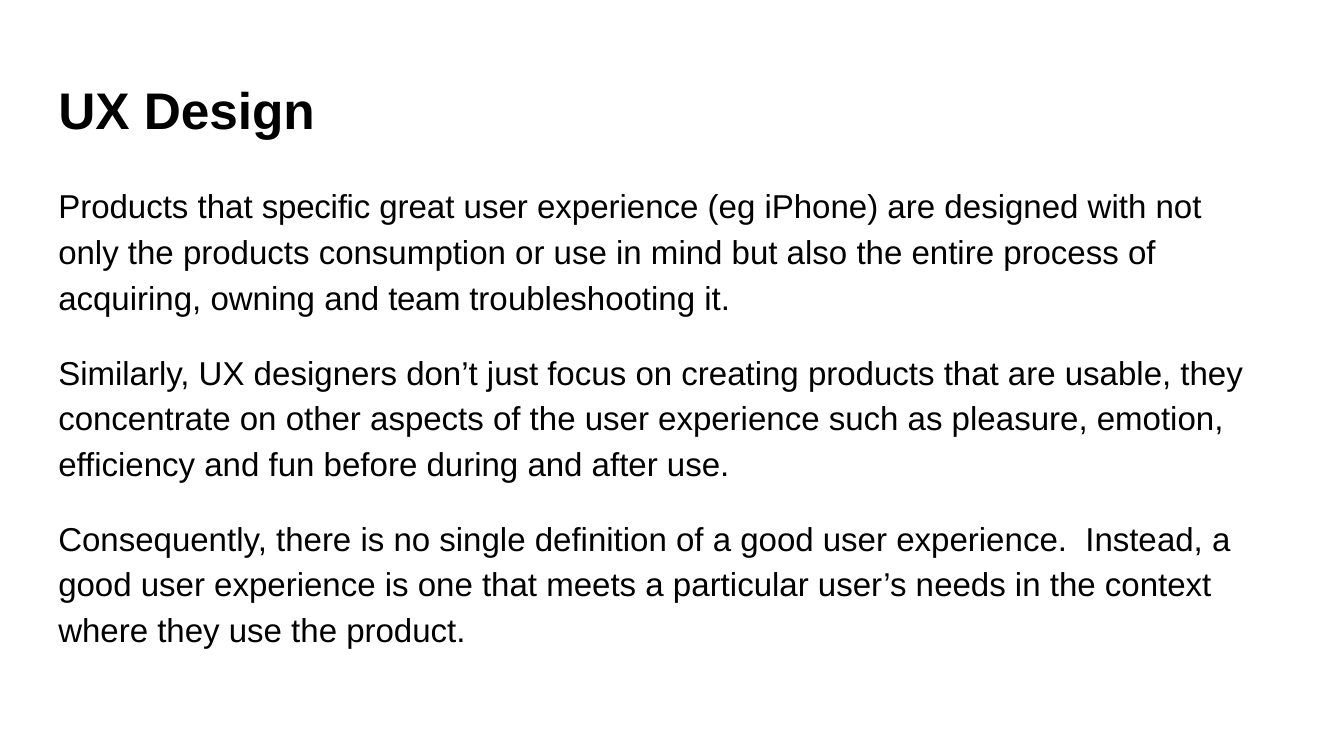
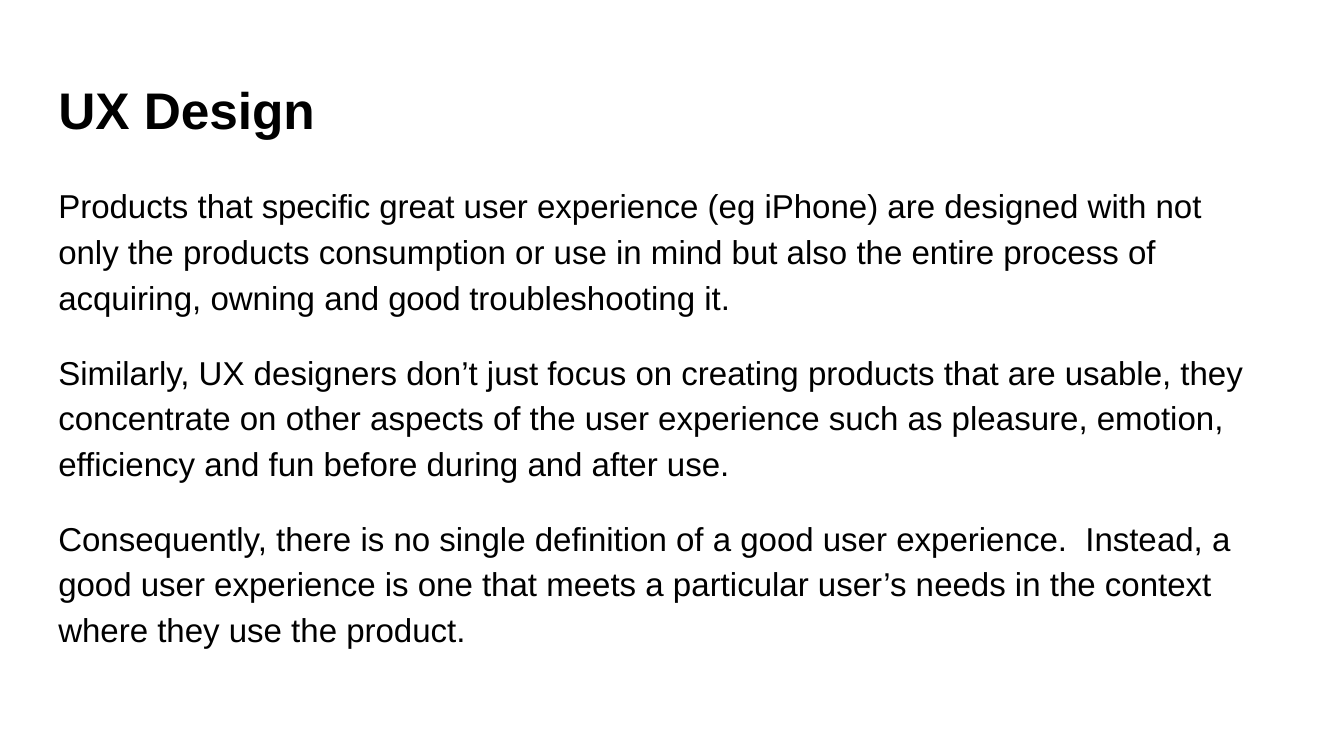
and team: team -> good (425, 299)
